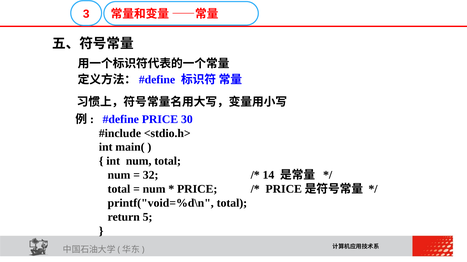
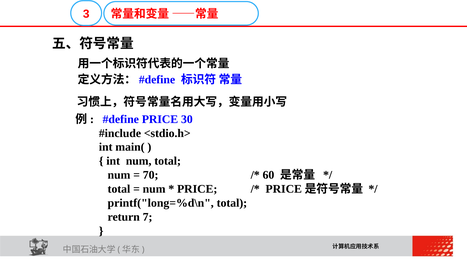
32: 32 -> 70 (151, 176)
14: 14 -> 60 (268, 176)
printf("void=%d\n: printf("void=%d\n -> printf("long=%d\n (161, 204)
5: 5 -> 7 (148, 218)
